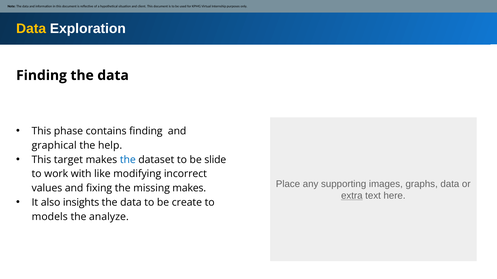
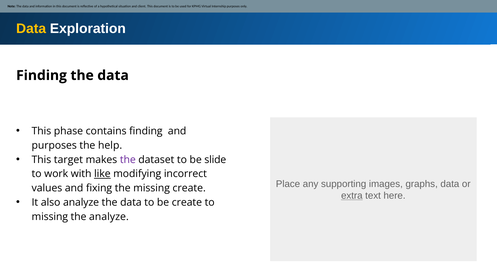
graphical: graphical -> purposes (54, 146)
the colour: blue -> purple (128, 160)
like underline: none -> present (102, 174)
missing makes: makes -> create (189, 189)
also insights: insights -> analyze (81, 203)
models: models -> missing (50, 217)
